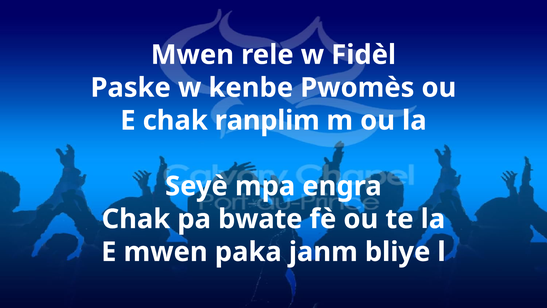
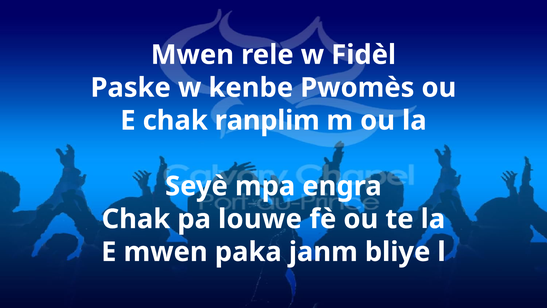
bwate: bwate -> louwe (260, 219)
